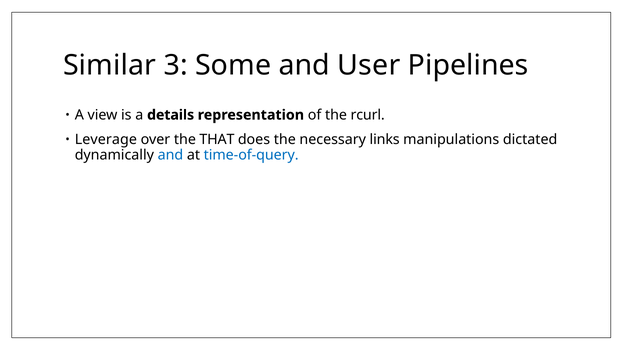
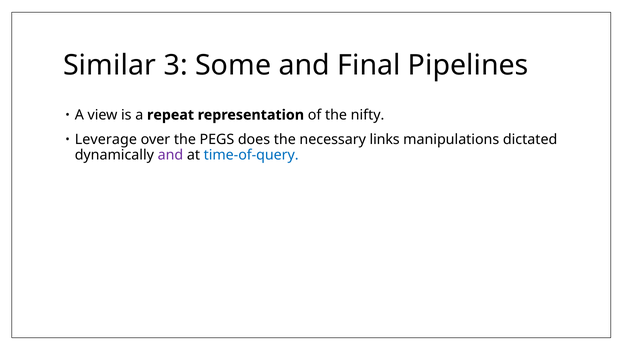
User: User -> Final (369, 66)
details: details -> repeat (171, 115)
rcurl: rcurl -> nifty (368, 115)
THAT: THAT -> PEGS (217, 140)
and colour: blue -> purple (170, 155)
